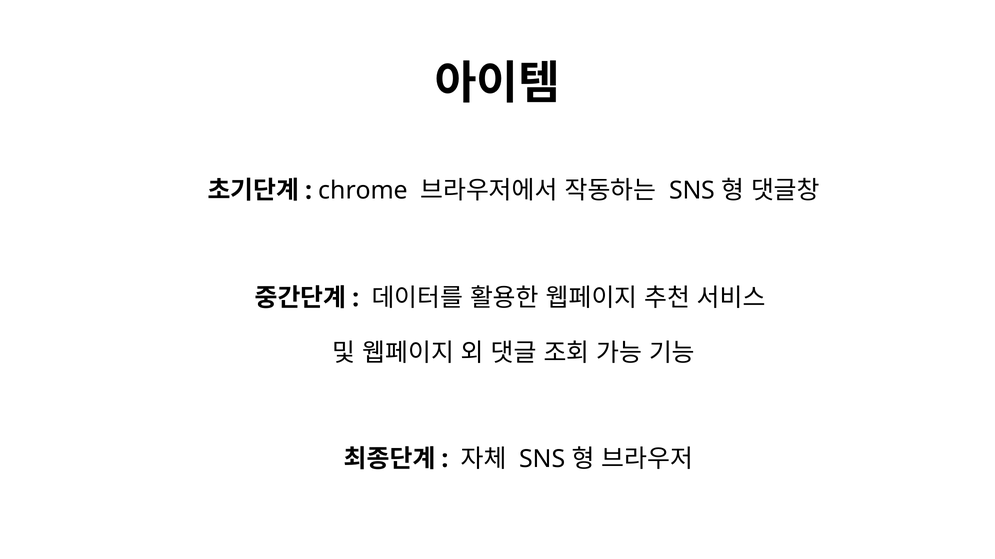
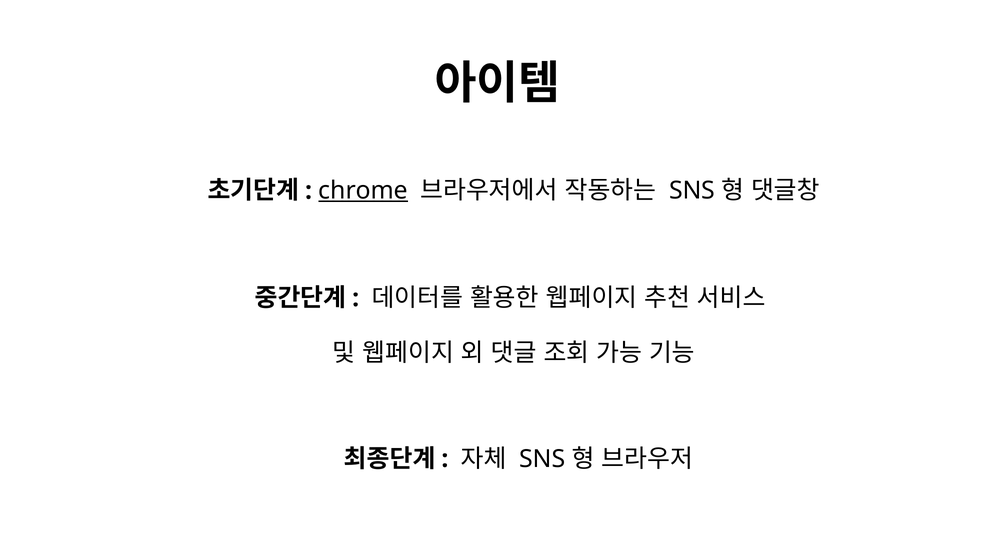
chrome underline: none -> present (363, 191)
